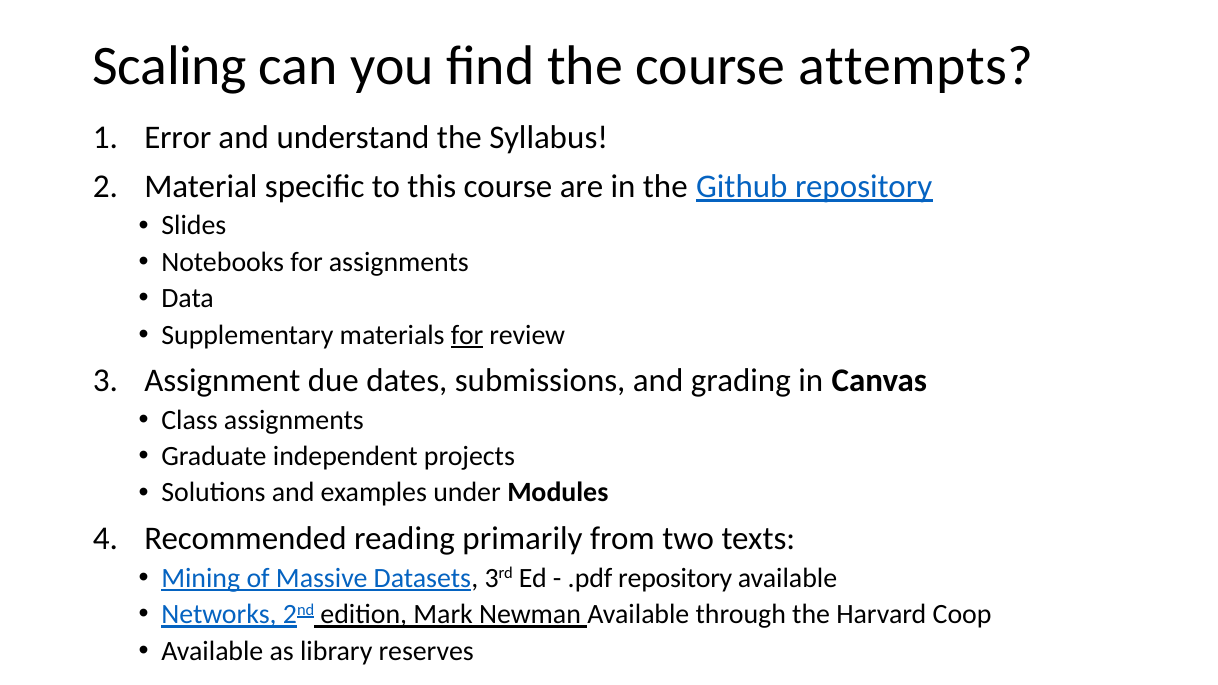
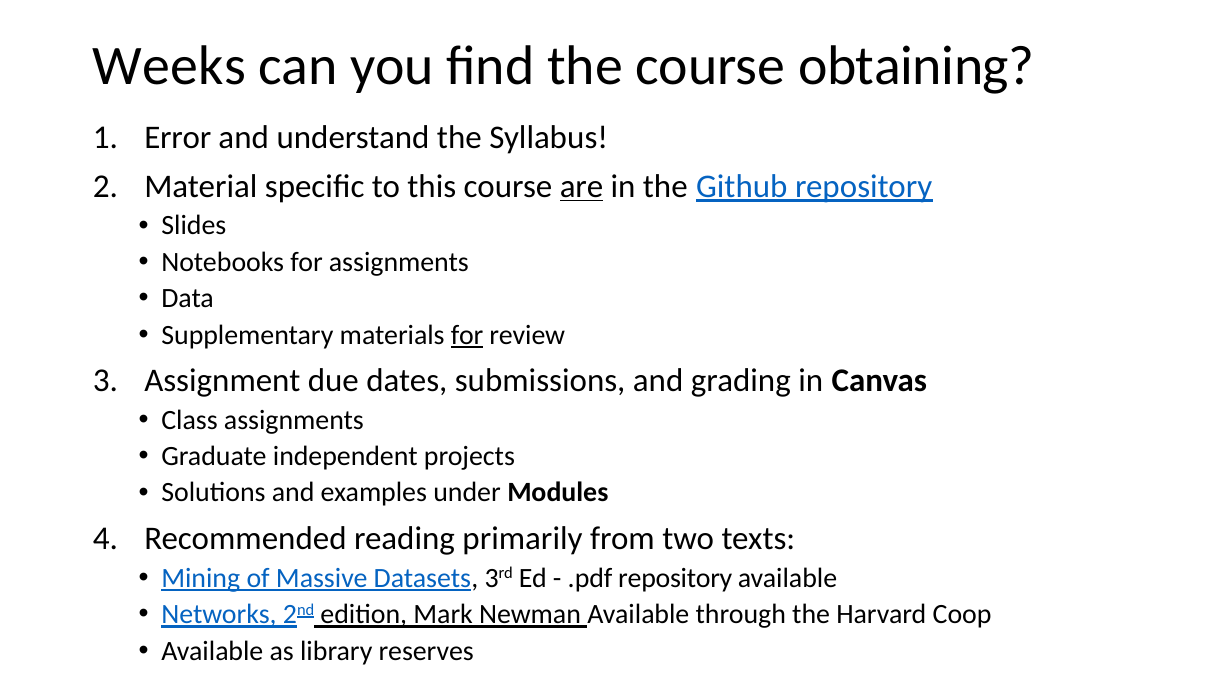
Scaling: Scaling -> Weeks (169, 66)
attempts: attempts -> obtaining (916, 66)
are underline: none -> present (582, 186)
